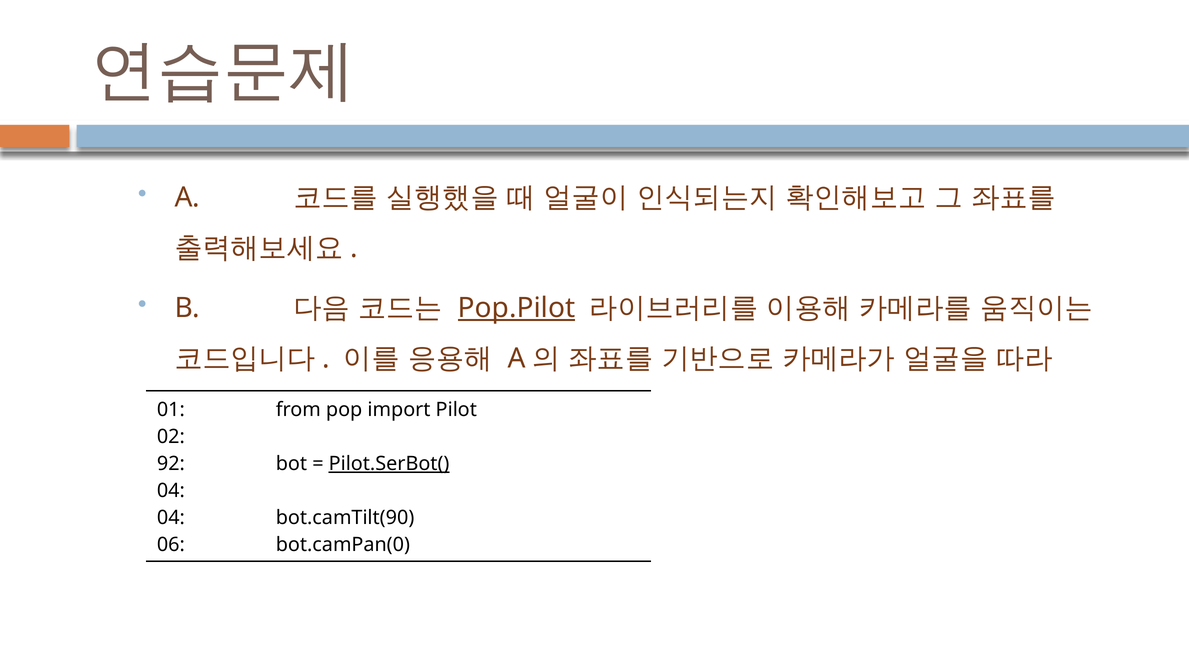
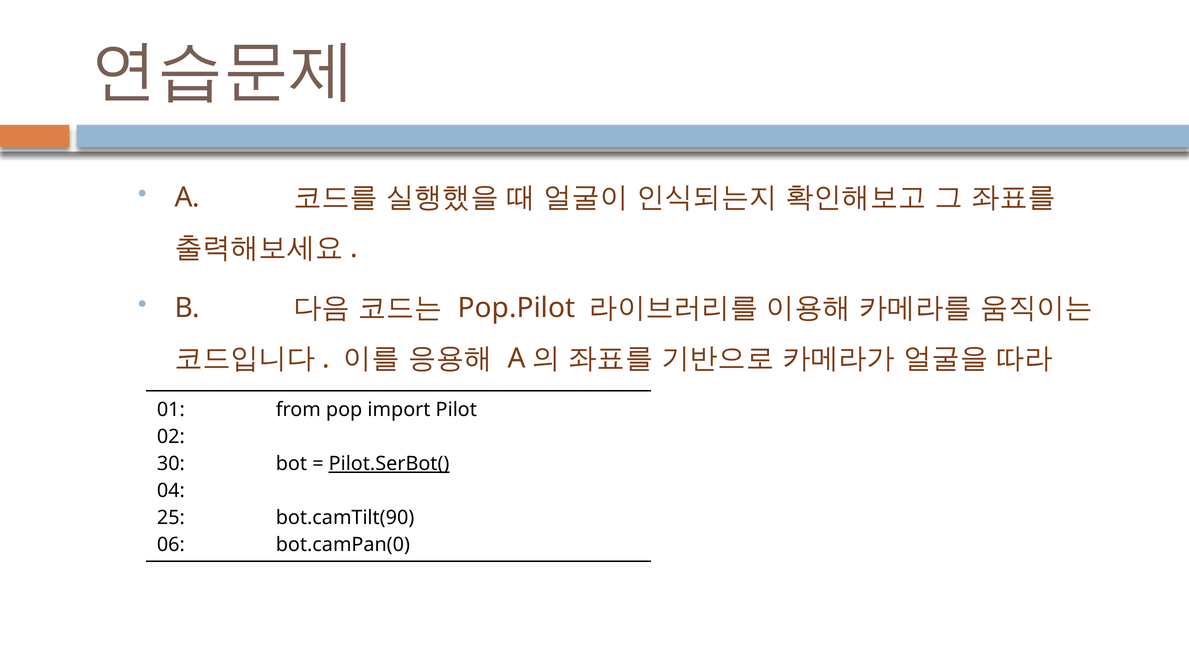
Pop.Pilot underline: present -> none (517, 308)
92: 92 -> 30 (171, 464)
04: 04 -> 25 (171, 518)
